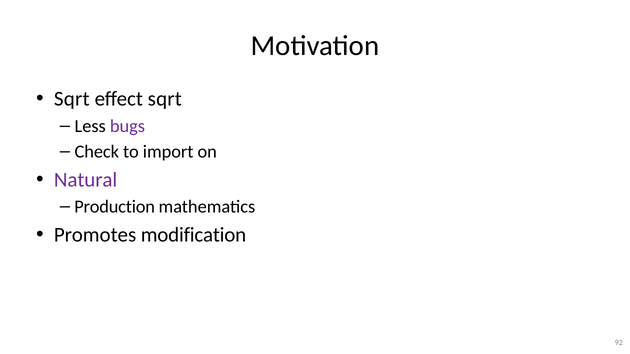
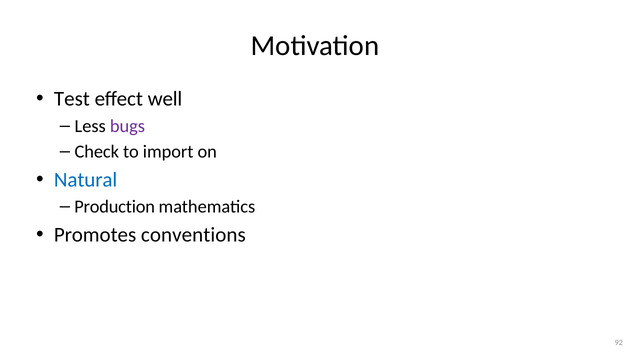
Sqrt: Sqrt -> Test (72, 99)
effect sqrt: sqrt -> well (165, 99)
Natural colour: purple -> blue (86, 180)
modification: modification -> conventions (193, 235)
